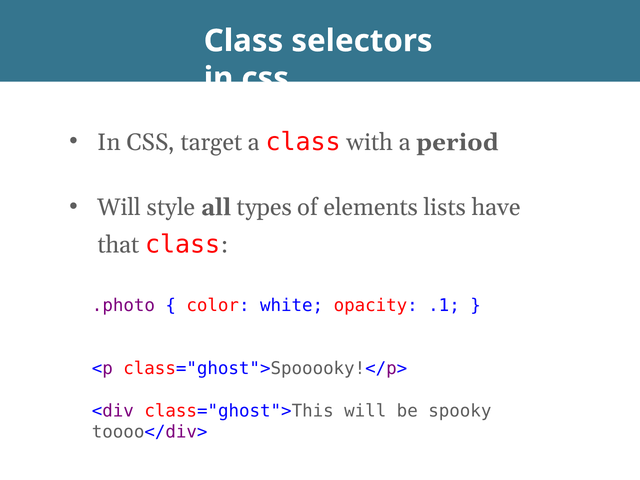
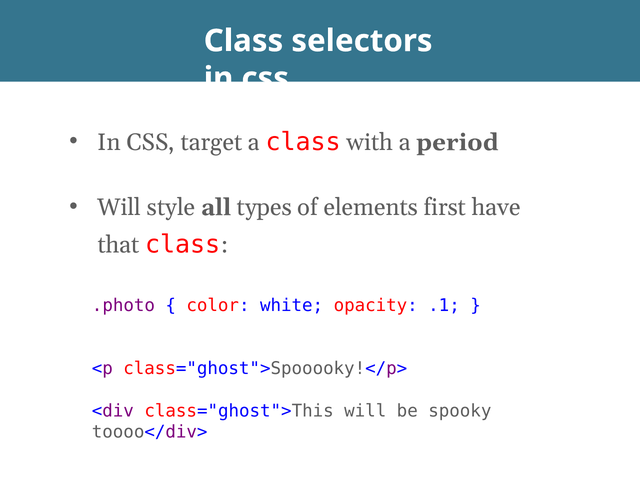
lists: lists -> first (445, 207)
